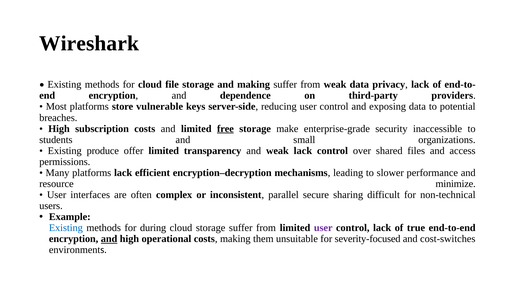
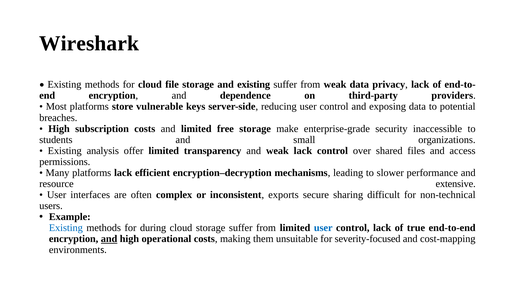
and making: making -> existing (254, 84)
free underline: present -> none (225, 129)
produce: produce -> analysis (103, 151)
minimize: minimize -> extensive (456, 184)
parallel: parallel -> exports (283, 195)
user colour: purple -> blue (323, 228)
cost-switches: cost-switches -> cost-mapping (448, 239)
